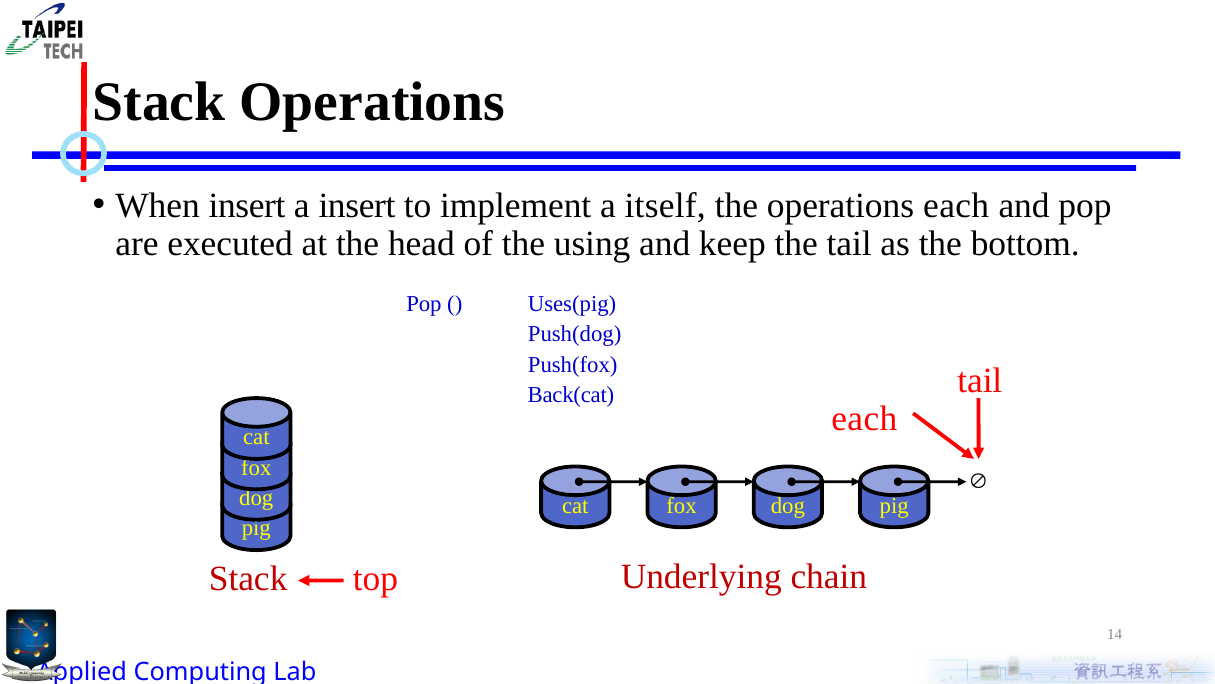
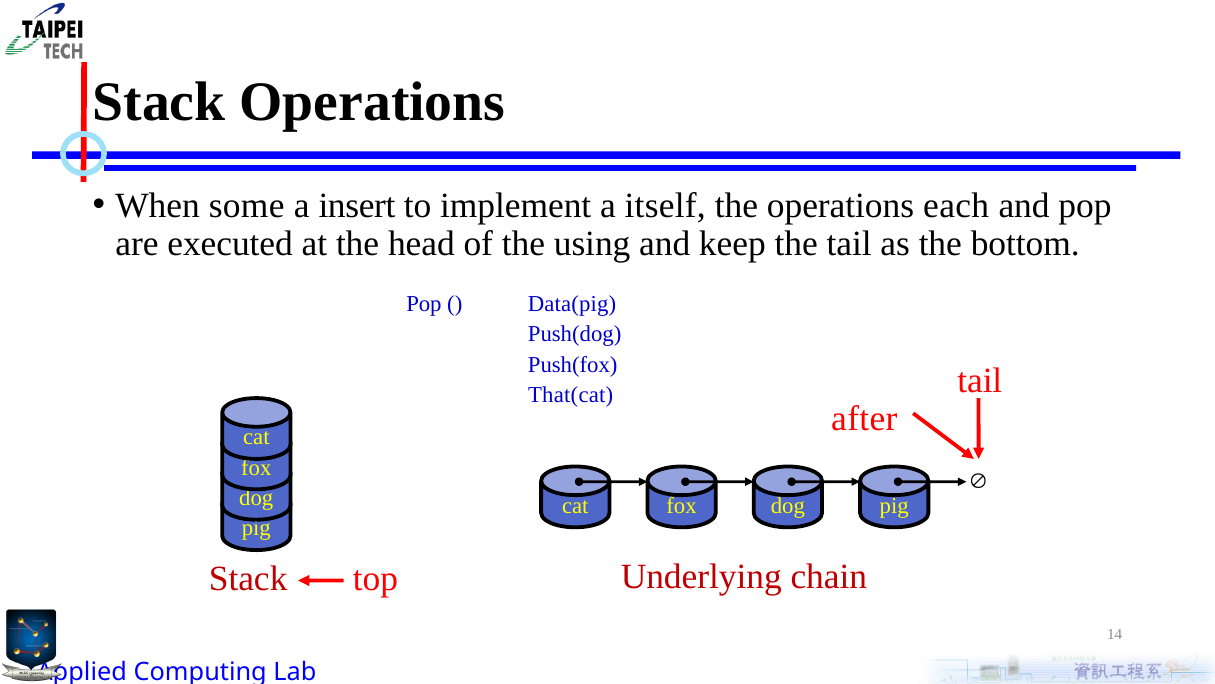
When insert: insert -> some (247, 205)
Uses(pig: Uses(pig -> Data(pig (572, 304)
Back(cat: Back(cat -> That(cat (571, 395)
each: each -> after (864, 418)
